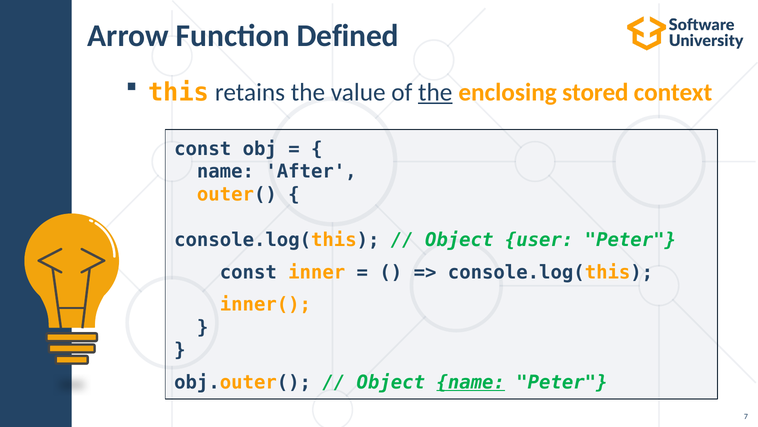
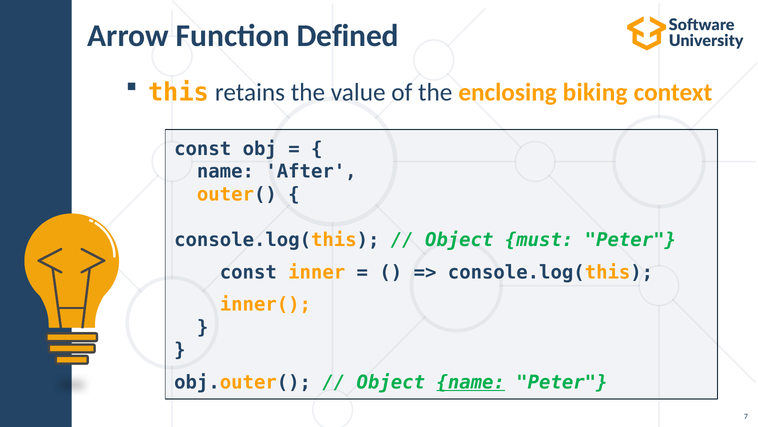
the underline: present -> none (435, 92)
stored: stored -> biking (595, 92)
user: user -> must (539, 240)
